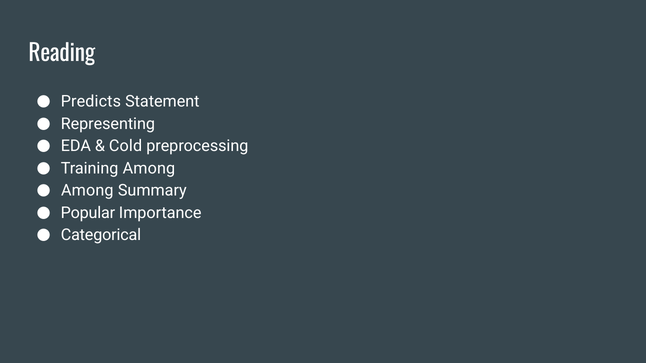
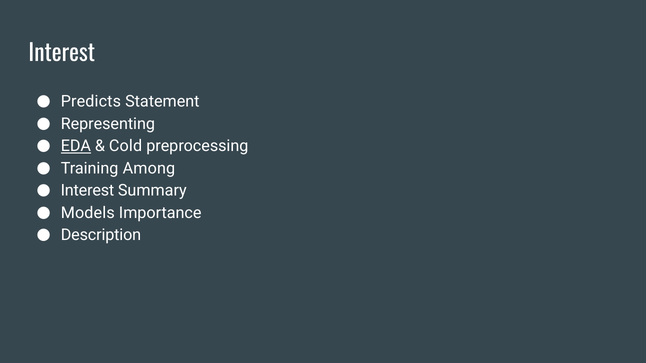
Reading: Reading -> Interest (62, 54)
EDA underline: none -> present (76, 146)
Among: Among -> Interest (87, 191)
Popular: Popular -> Models (88, 213)
Categorical: Categorical -> Description (101, 235)
